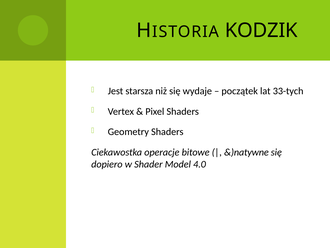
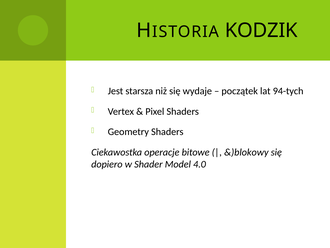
33-tych: 33-tych -> 94-tych (288, 91)
&)natywne: &)natywne -> &)blokowy (246, 152)
